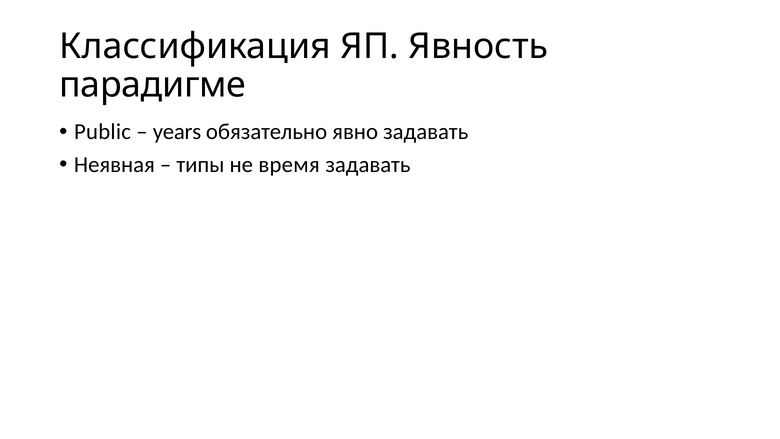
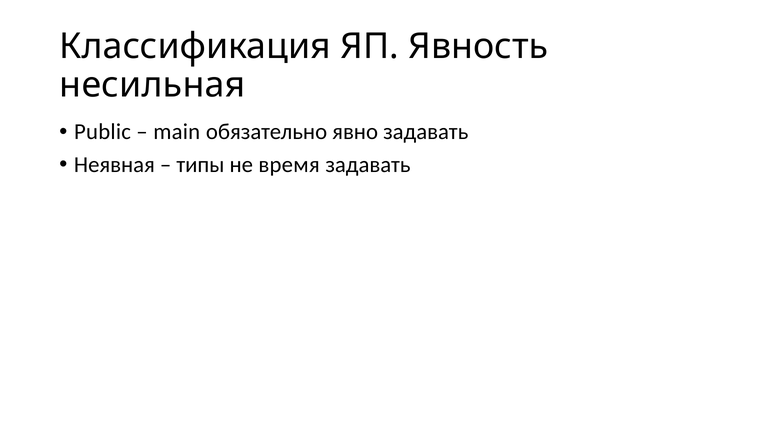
парадигме: парадигме -> несильная (152, 85)
years: years -> main (177, 132)
